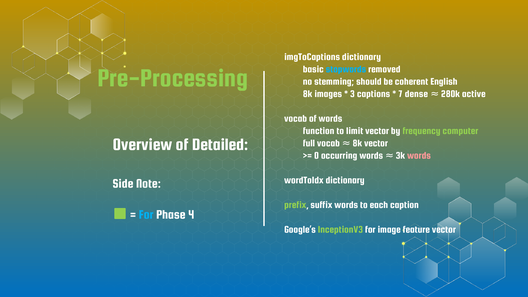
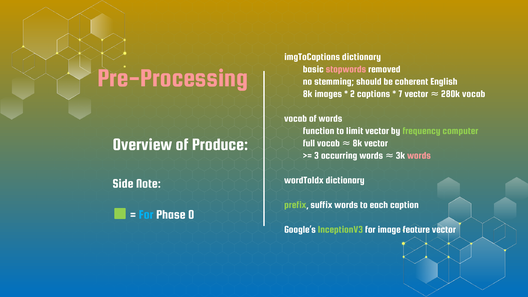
stopwords colour: light blue -> pink (346, 69)
Pre-Processing colour: light green -> pink (173, 78)
3: 3 -> 2 (352, 94)
7 dense: dense -> vector (416, 94)
280k active: active -> vocab (474, 94)
Detailed: Detailed -> Produce (220, 145)
0: 0 -> 3 (316, 155)
4: 4 -> 0 (191, 214)
